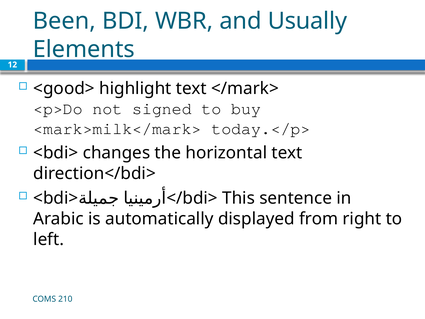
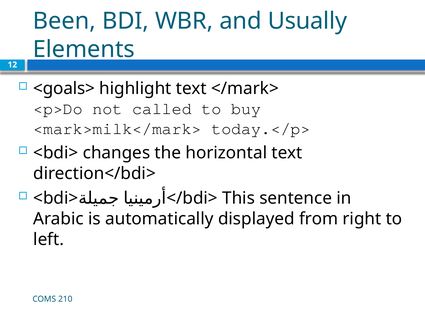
<good>: <good> -> <goals> (64, 89)
signed: signed -> called (162, 109)
